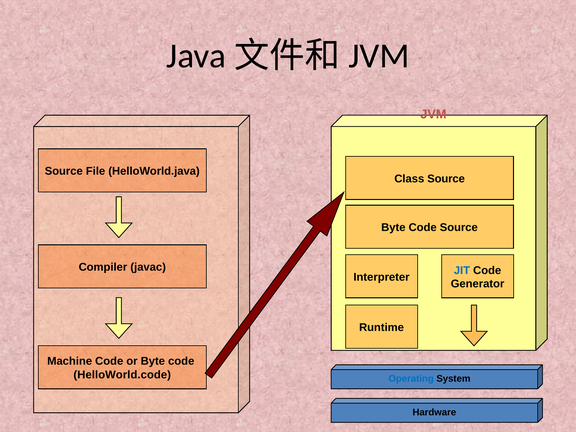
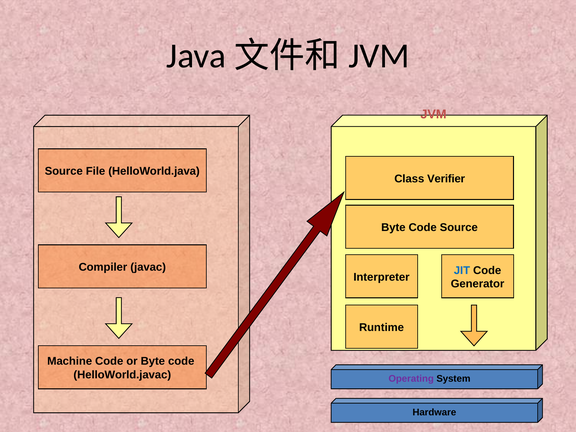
Class Source: Source -> Verifier (446, 179)
HelloWorld.code: HelloWorld.code -> HelloWorld.javac (122, 375)
Operating colour: blue -> purple (411, 379)
